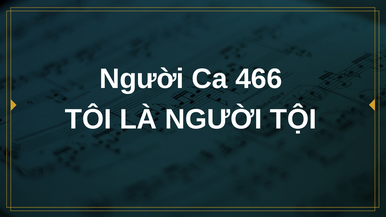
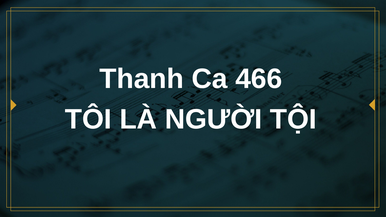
Người: Người -> Thanh (142, 79)
